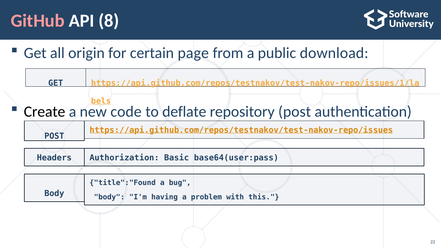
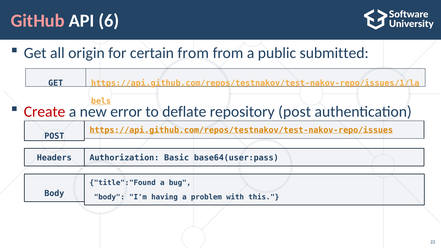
8: 8 -> 6 (109, 21)
certain page: page -> from (193, 53)
download: download -> submitted (334, 53)
Create colour: black -> red (45, 112)
code: code -> error (126, 112)
